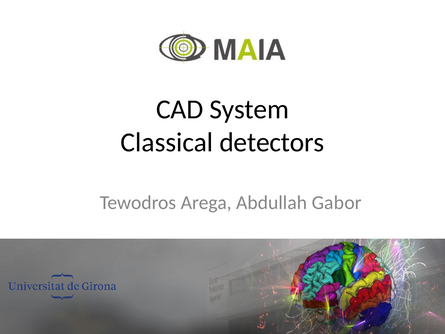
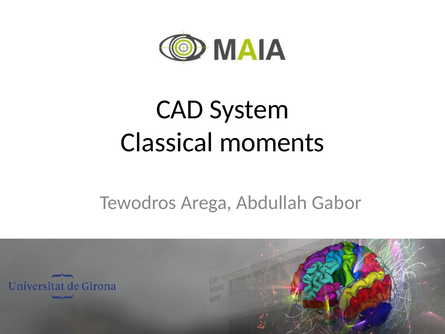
detectors: detectors -> moments (272, 142)
